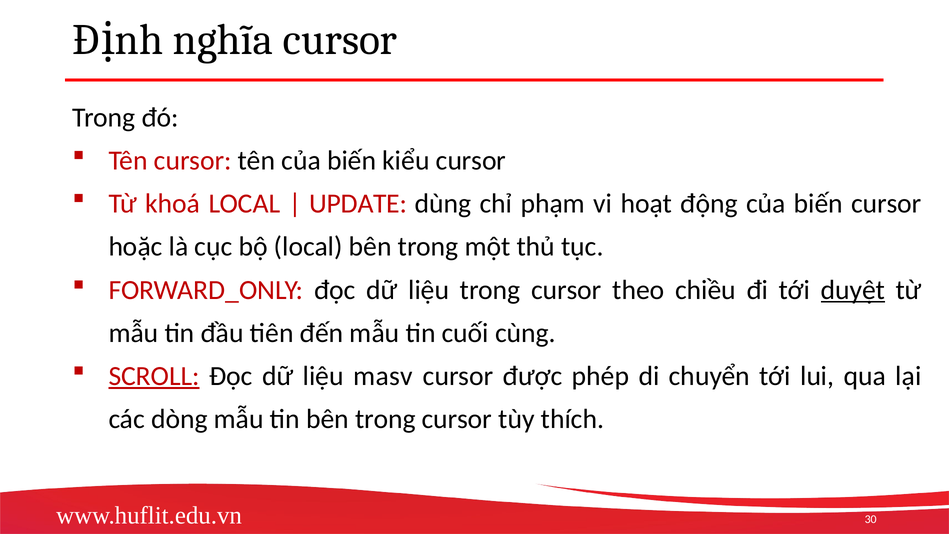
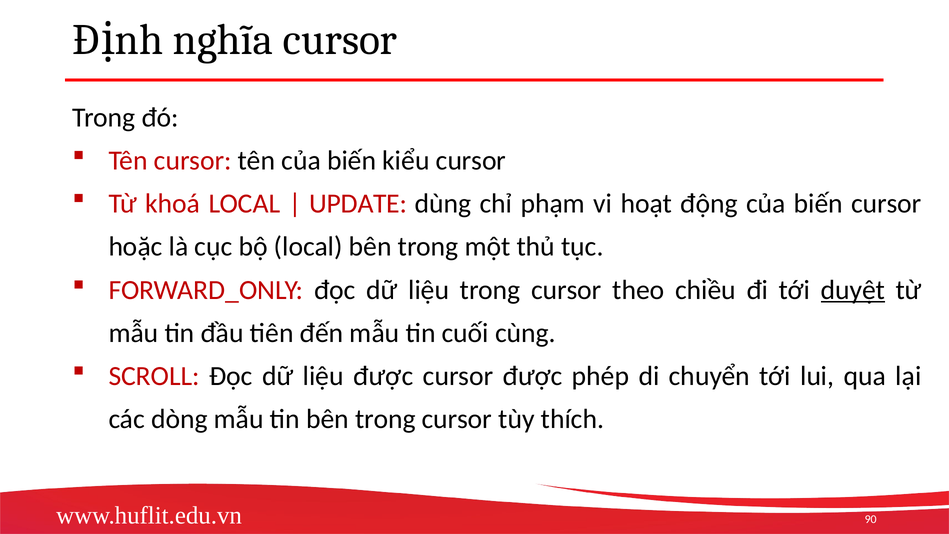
SCROLL underline: present -> none (154, 376)
liệu masv: masv -> được (383, 376)
30: 30 -> 90 (871, 519)
